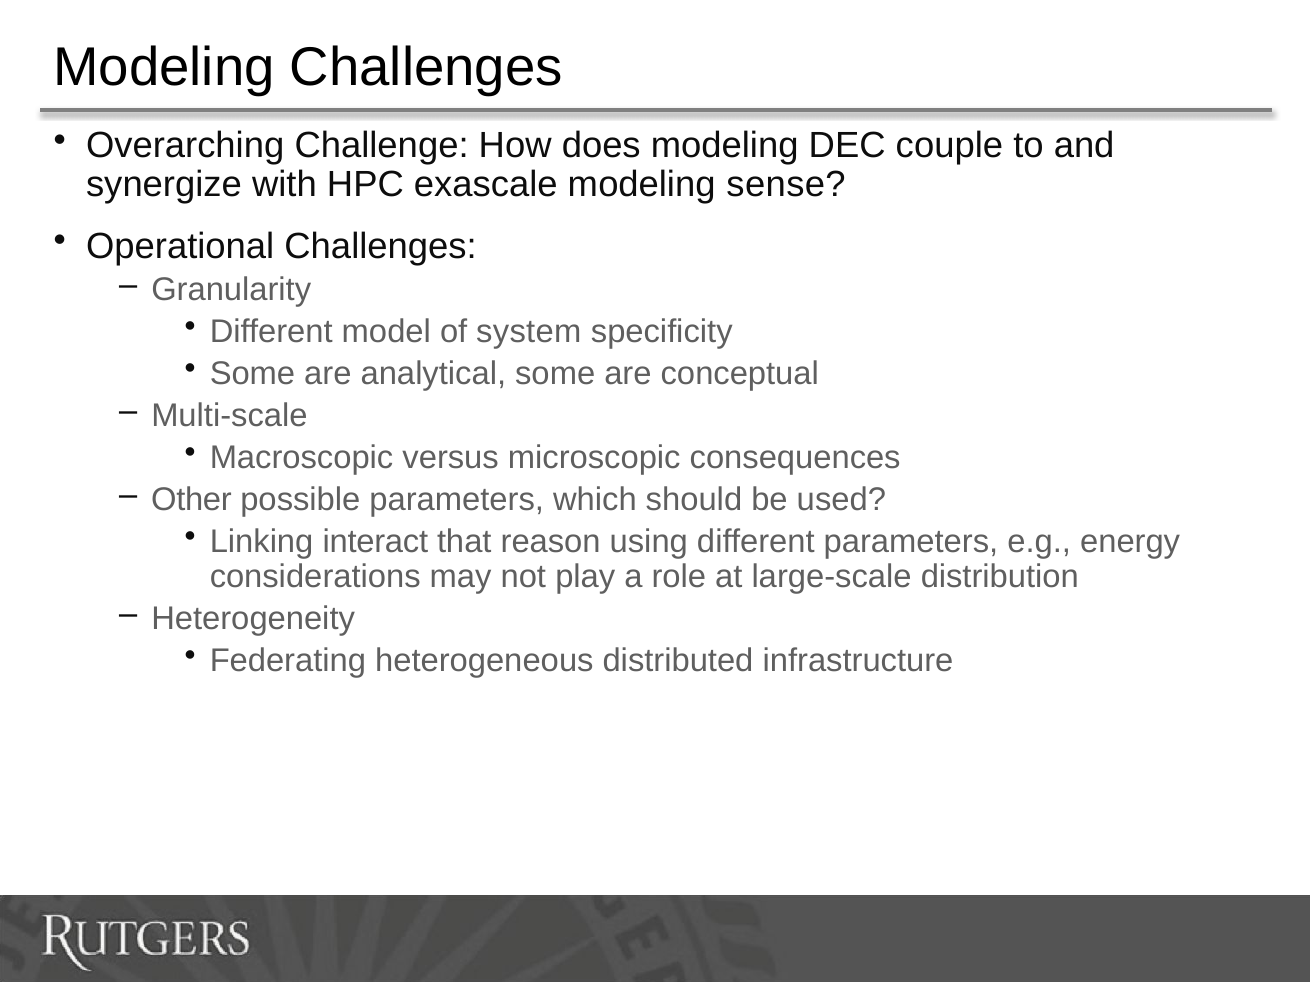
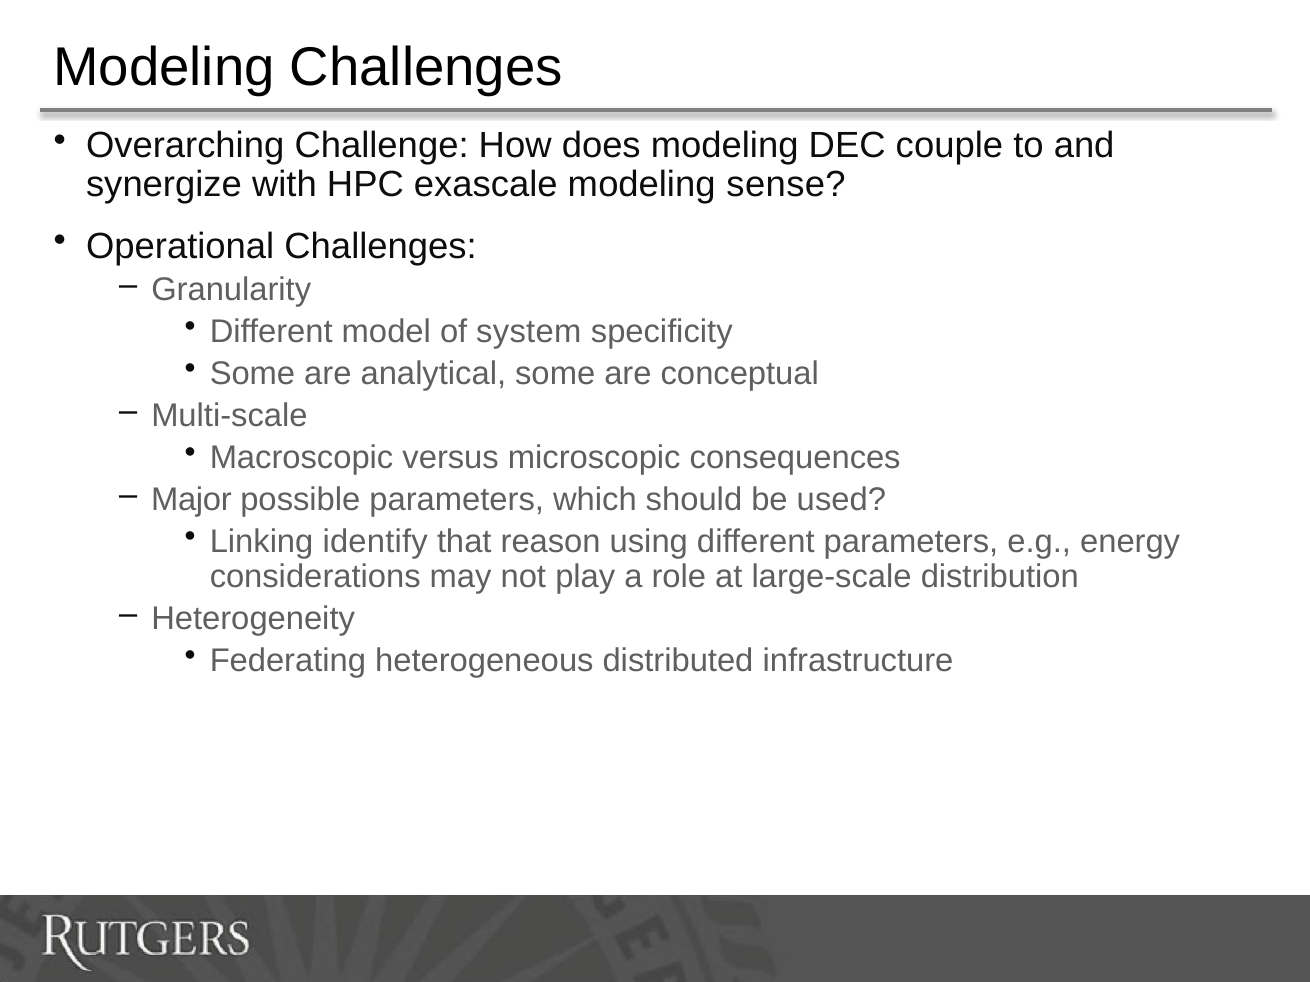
Other: Other -> Major (191, 500)
interact: interact -> identify (375, 542)
